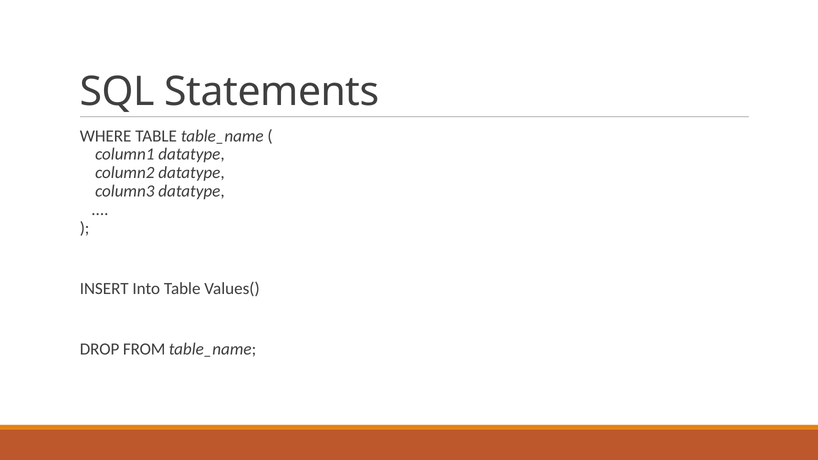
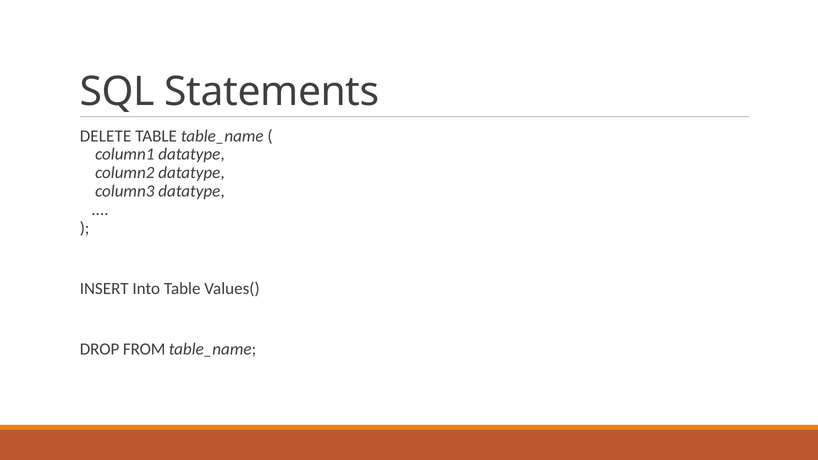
WHERE: WHERE -> DELETE (106, 136)
